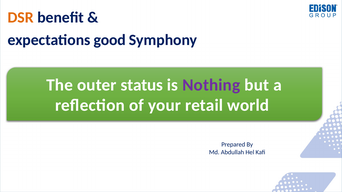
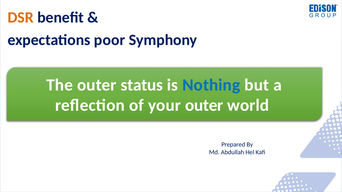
good: good -> poor (110, 40)
Nothing colour: purple -> blue (211, 85)
your retail: retail -> outer (204, 106)
